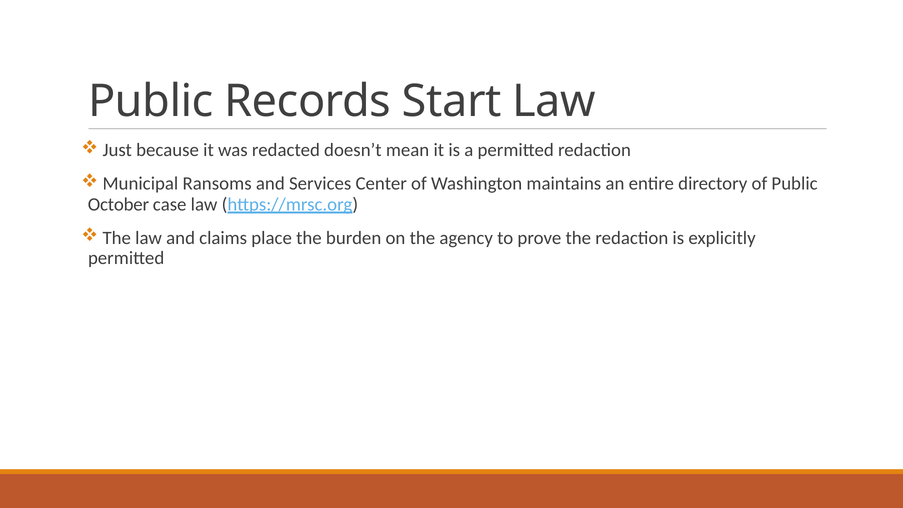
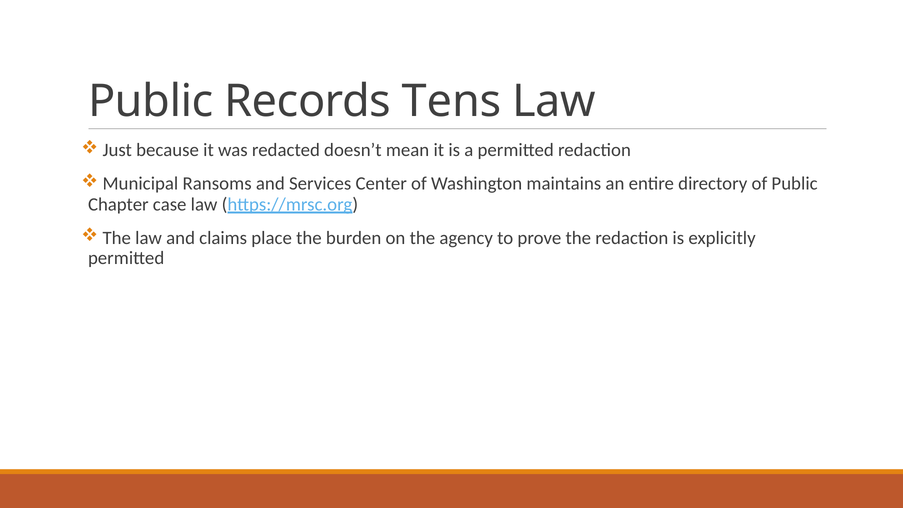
Start: Start -> Tens (452, 101)
October: October -> Chapter (118, 204)
